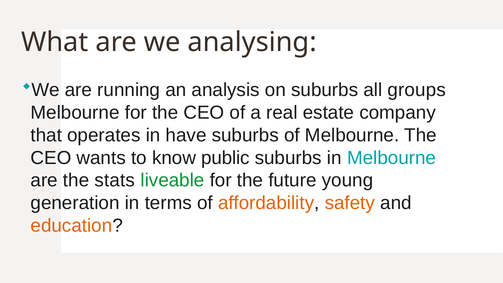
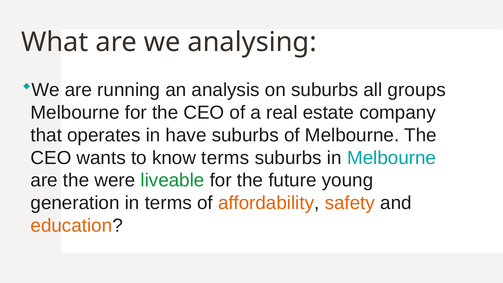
know public: public -> terms (225, 158)
stats: stats -> were (115, 180)
